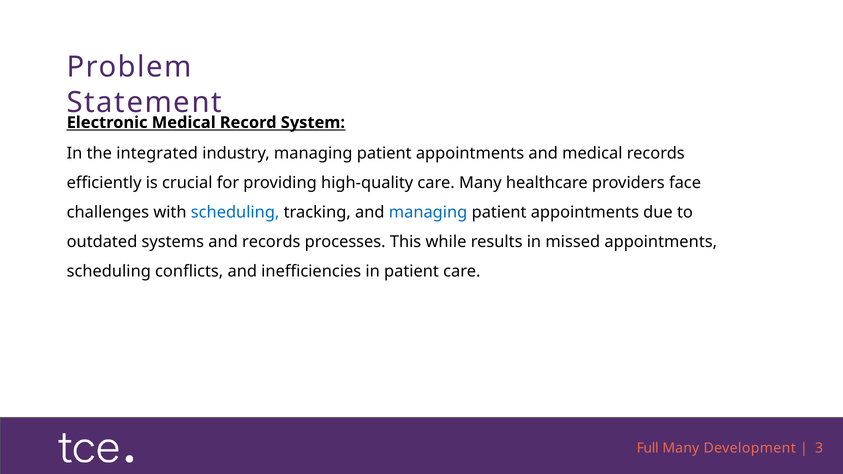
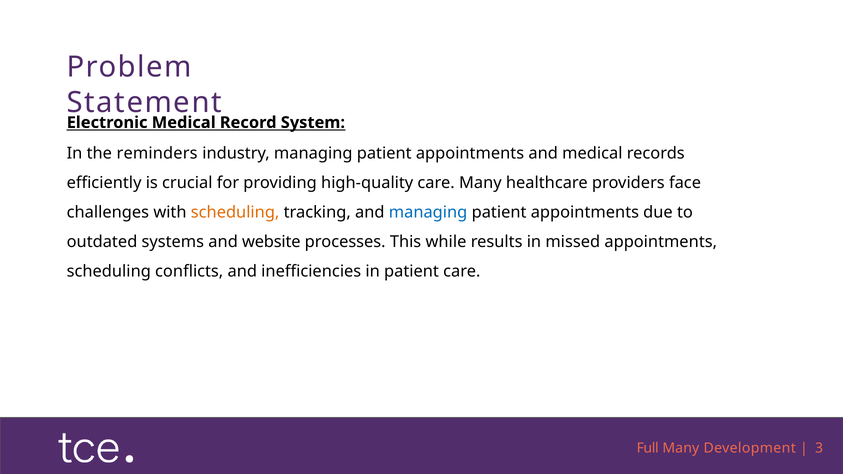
integrated: integrated -> reminders (157, 153)
scheduling colour: blue -> orange (235, 212)
and records: records -> website (271, 242)
